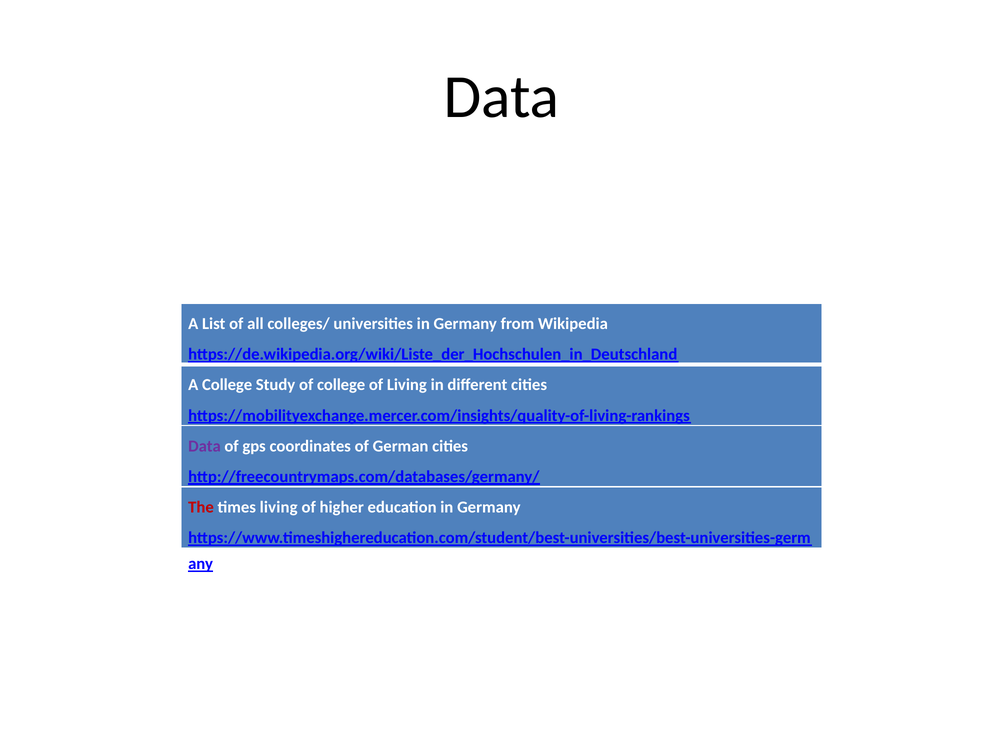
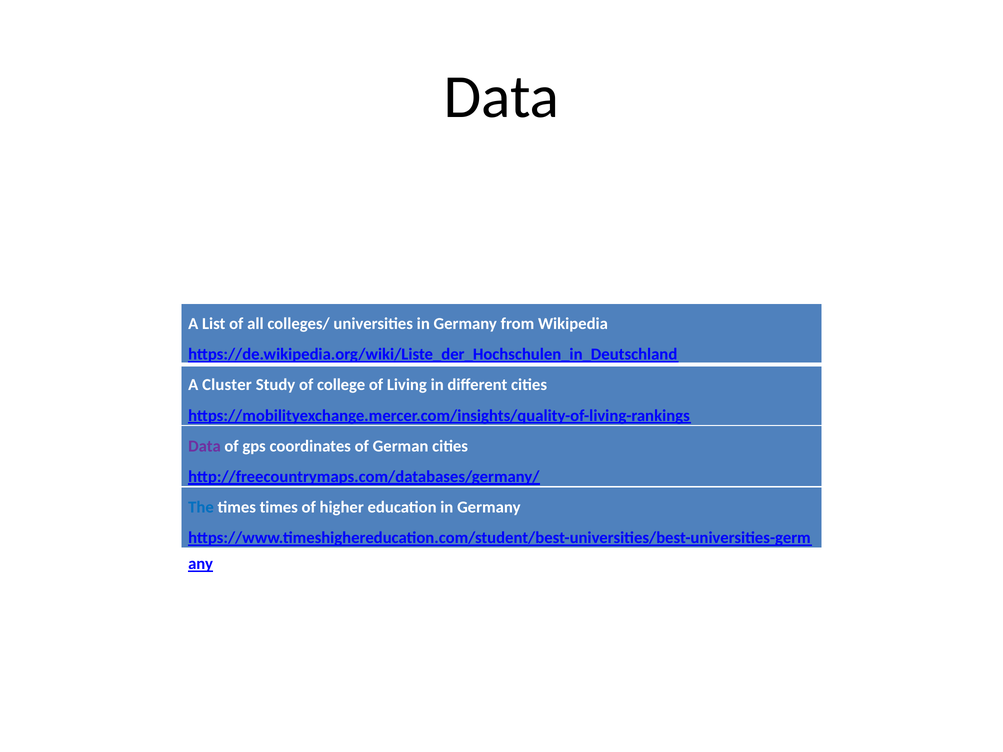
A College: College -> Cluster (227, 385)
The colour: red -> blue (201, 507)
times living: living -> times (279, 507)
